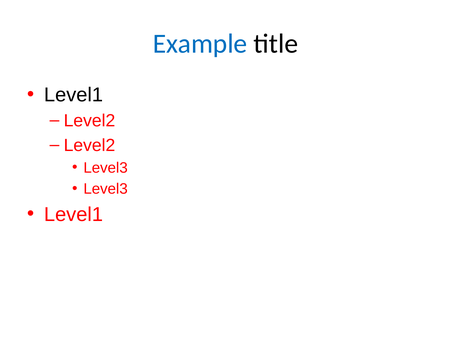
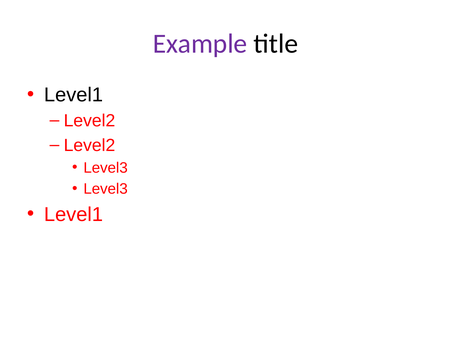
Example colour: blue -> purple (200, 44)
